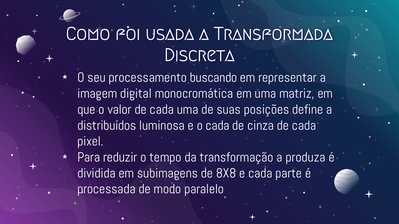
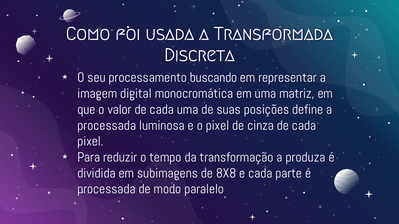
distribuídos: distribuídos -> processada (107, 126)
o cada: cada -> pixel (218, 126)
